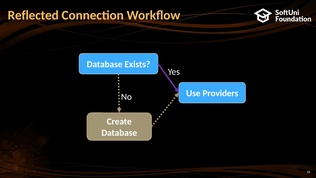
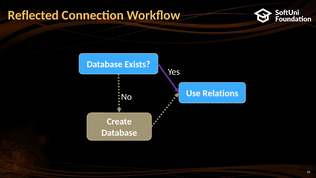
Providers: Providers -> Relations (220, 93)
